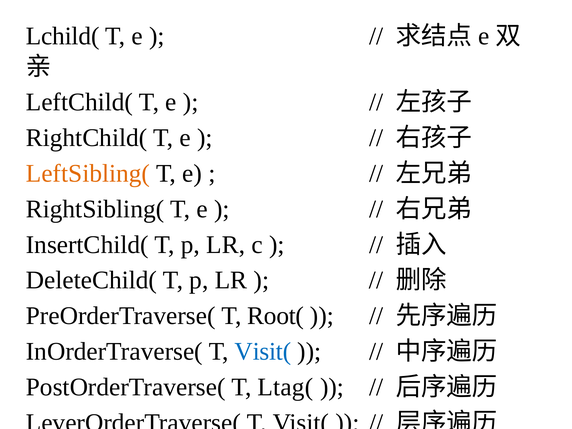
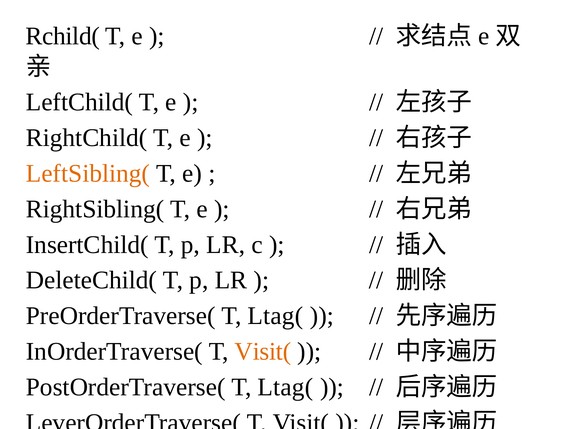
Lchild(: Lchild( -> Rchild( (63, 36)
PreOrderTraverse( T Root(: Root( -> Ltag( (275, 316)
Visit( colour: blue -> orange (263, 351)
